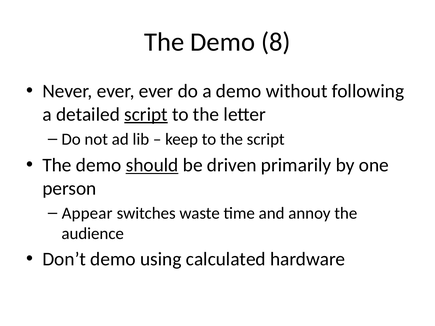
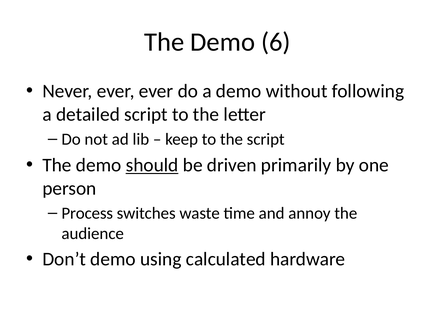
8: 8 -> 6 (276, 42)
script underline: present -> none (146, 114)
Appear: Appear -> Process (87, 213)
